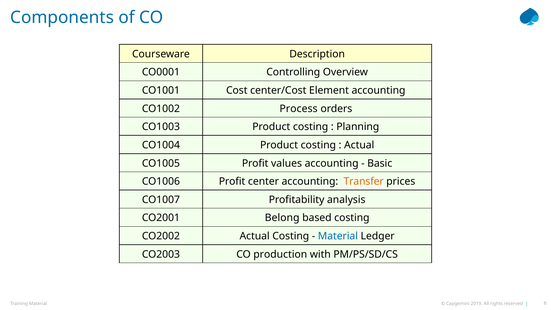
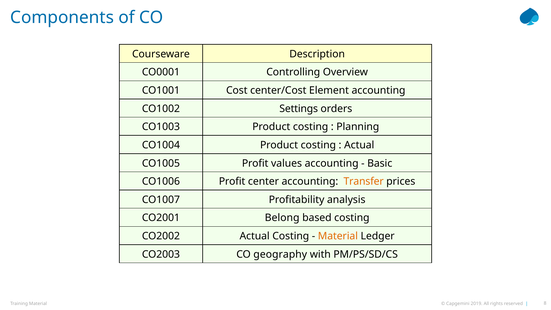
Process: Process -> Settings (299, 109)
Material colour: blue -> orange (338, 236)
production: production -> geography (280, 254)
